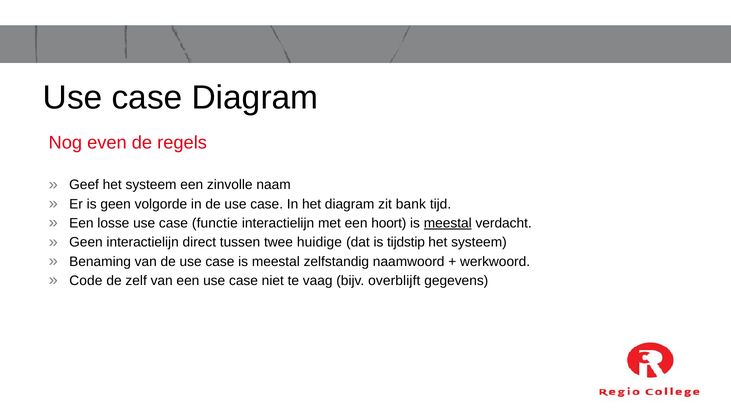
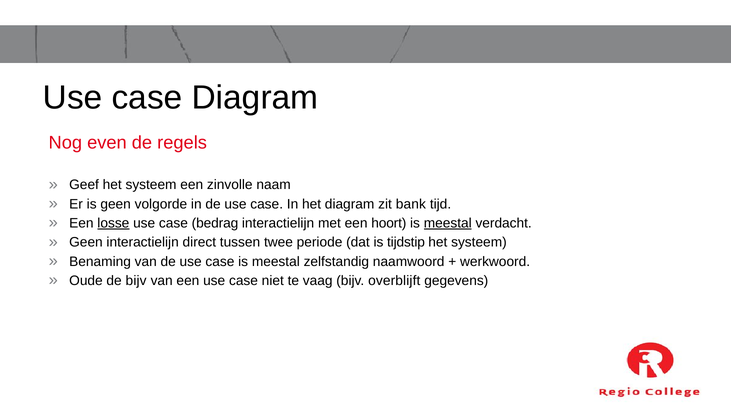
losse underline: none -> present (113, 223)
functie: functie -> bedrag (215, 223)
huidige: huidige -> periode (320, 242)
Code: Code -> Oude (86, 281)
de zelf: zelf -> bijv (136, 281)
